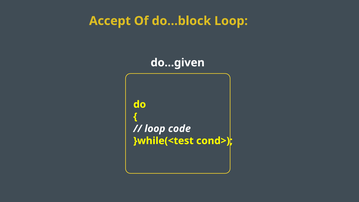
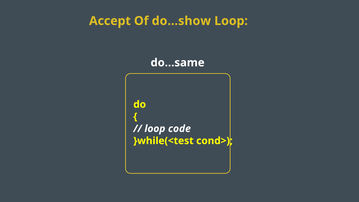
do…block: do…block -> do…show (181, 21)
do…given: do…given -> do…same (178, 63)
